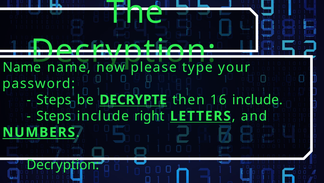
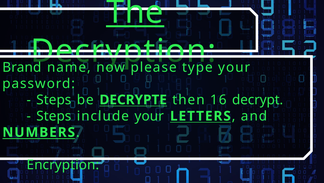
The underline: none -> present (135, 12)
Name: Name -> Brand (22, 67)
16 include: include -> decrypt (258, 99)
include right: right -> your (149, 116)
Decryption: Decryption -> Encryption (63, 164)
